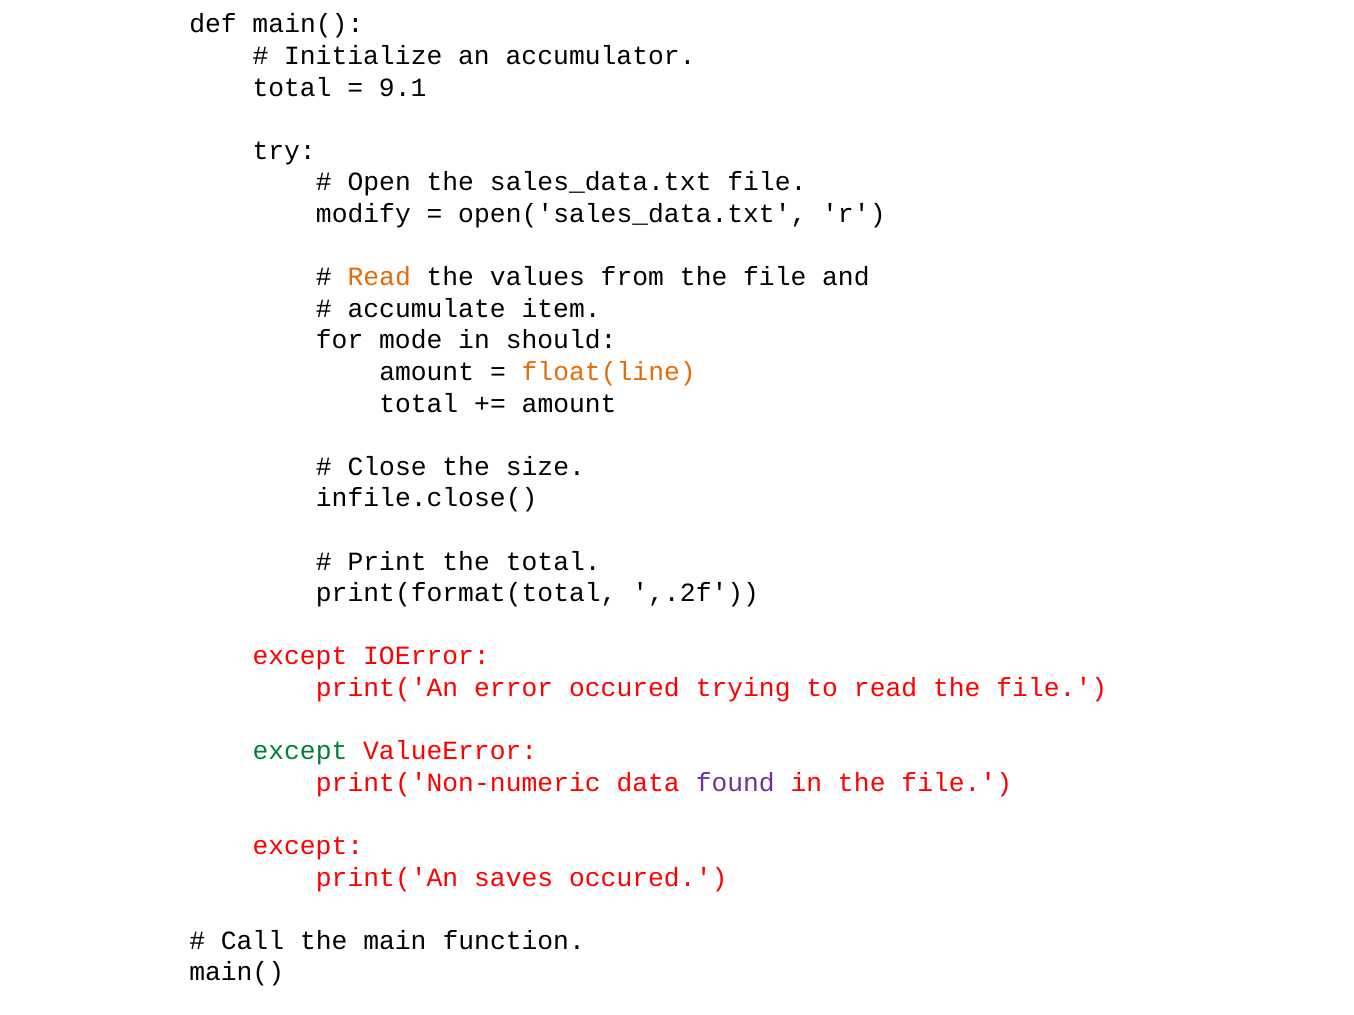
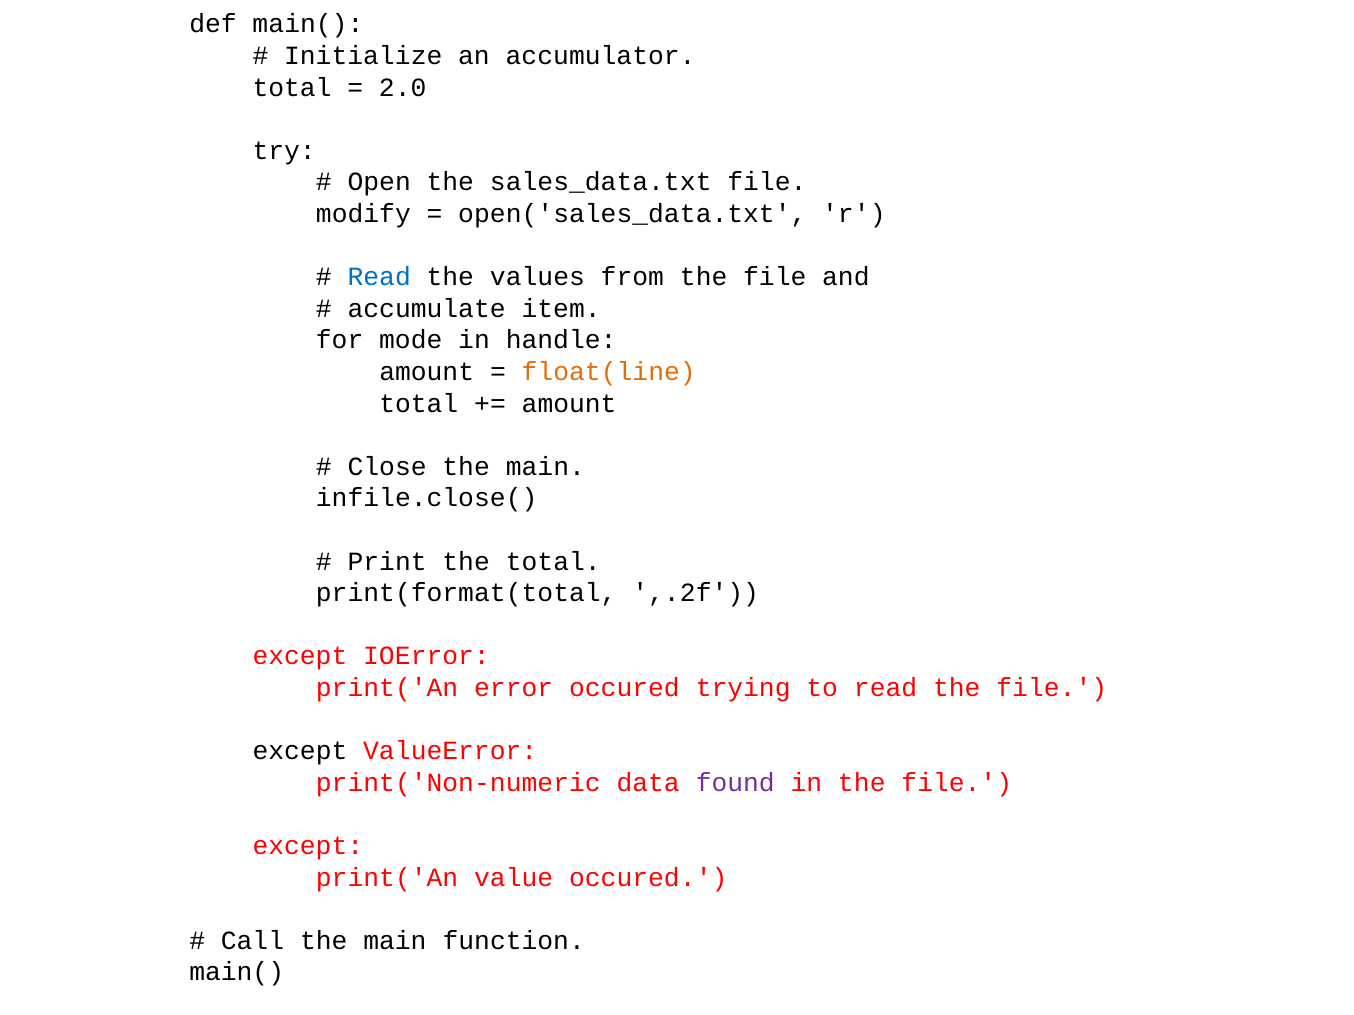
9.1: 9.1 -> 2.0 (403, 88)
Read colour: orange -> blue (379, 277)
should: should -> handle (561, 340)
Close the size: size -> main (545, 467)
except colour: green -> black (300, 751)
saves: saves -> value (514, 878)
